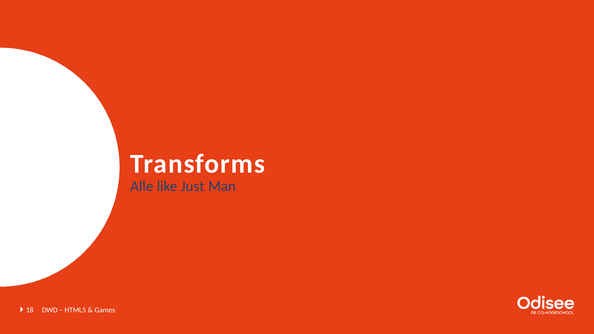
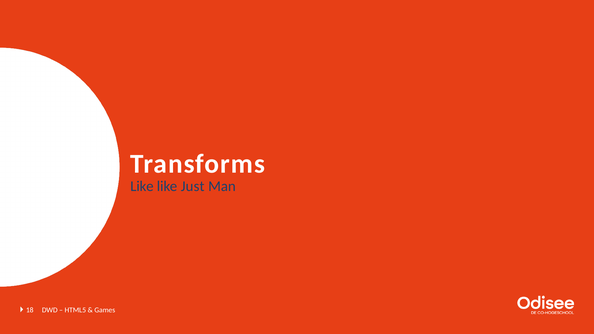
Alle: Alle -> Like (142, 186)
